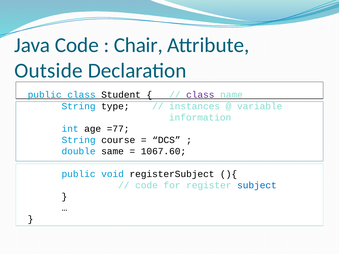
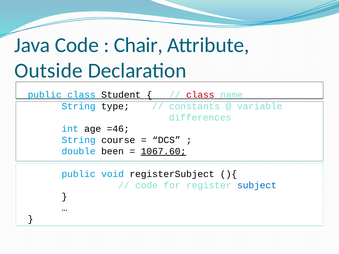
class colour: purple -> red (200, 95)
instances: instances -> constants (195, 106)
information: information -> differences (200, 118)
=77: =77 -> =46 (118, 129)
same: same -> been (113, 151)
1067.60 underline: none -> present (163, 151)
